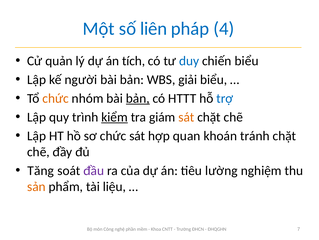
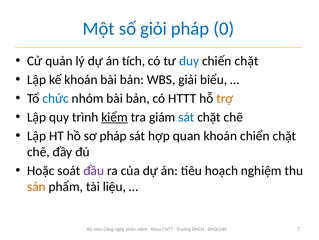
liên: liên -> giỏi (154, 29)
4: 4 -> 0 (224, 29)
biểu: biểu -> chặt (247, 61)
kế người: người -> khoán (81, 79)
chức colour: orange -> blue (56, 98)
bản underline: present -> none (138, 98)
trợ colour: blue -> orange (225, 98)
sát colour: orange -> blue (186, 117)
sơ chức: chức -> pháp (113, 135)
khoán tránh: tránh -> chiến (255, 135)
Tăng: Tăng -> Hoặc (41, 170)
lường: lường -> hoạch (221, 170)
